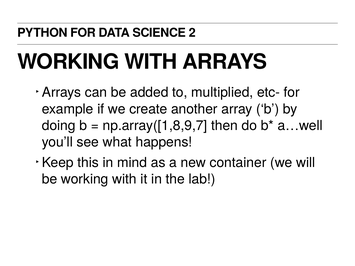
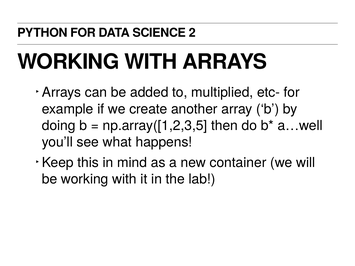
np.array([1,8,9,7: np.array([1,8,9,7 -> np.array([1,2,3,5 (155, 126)
